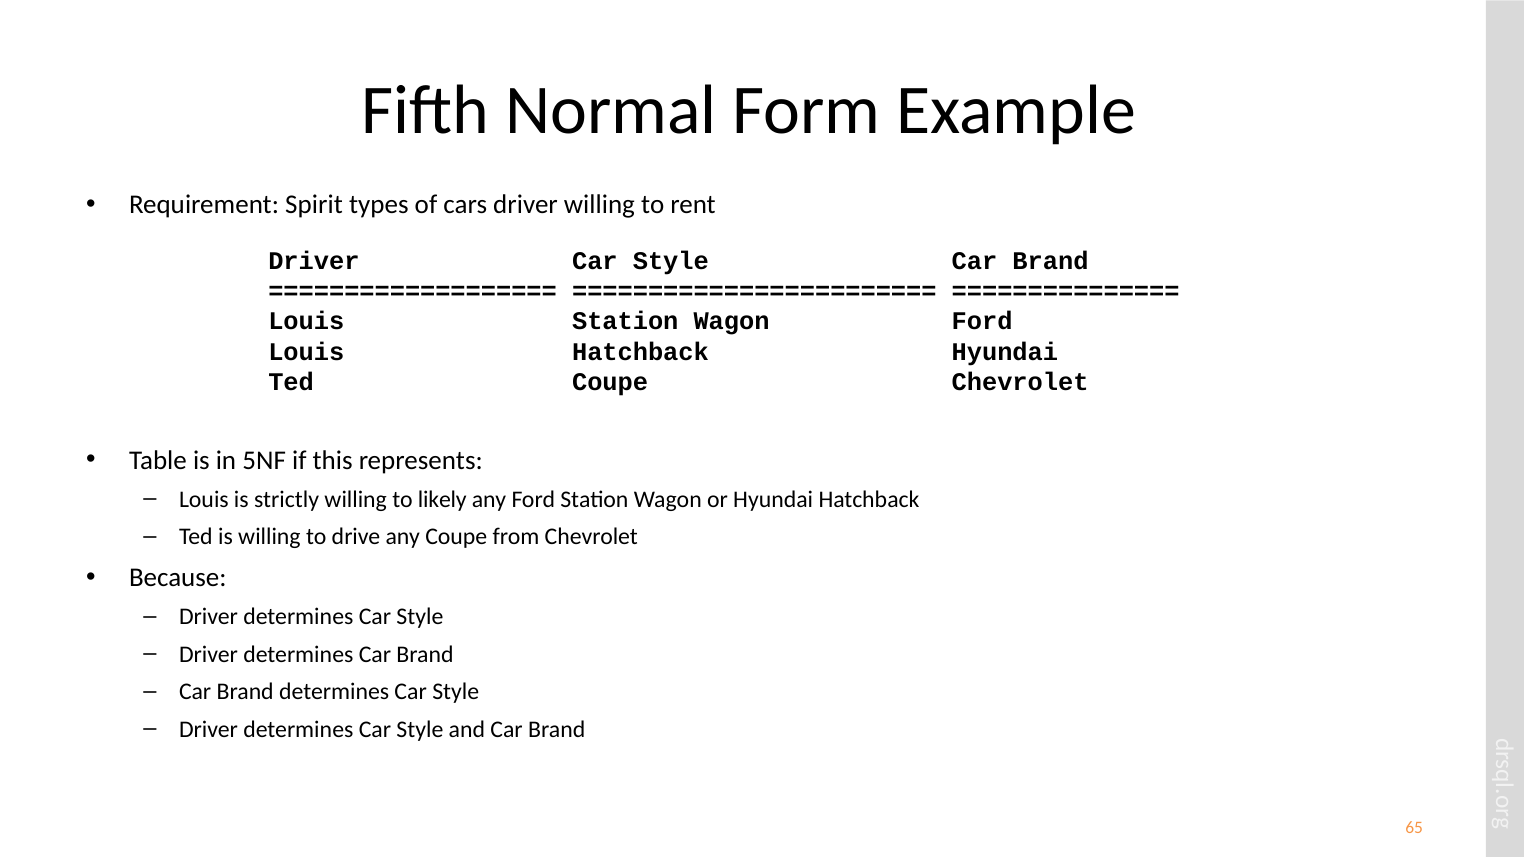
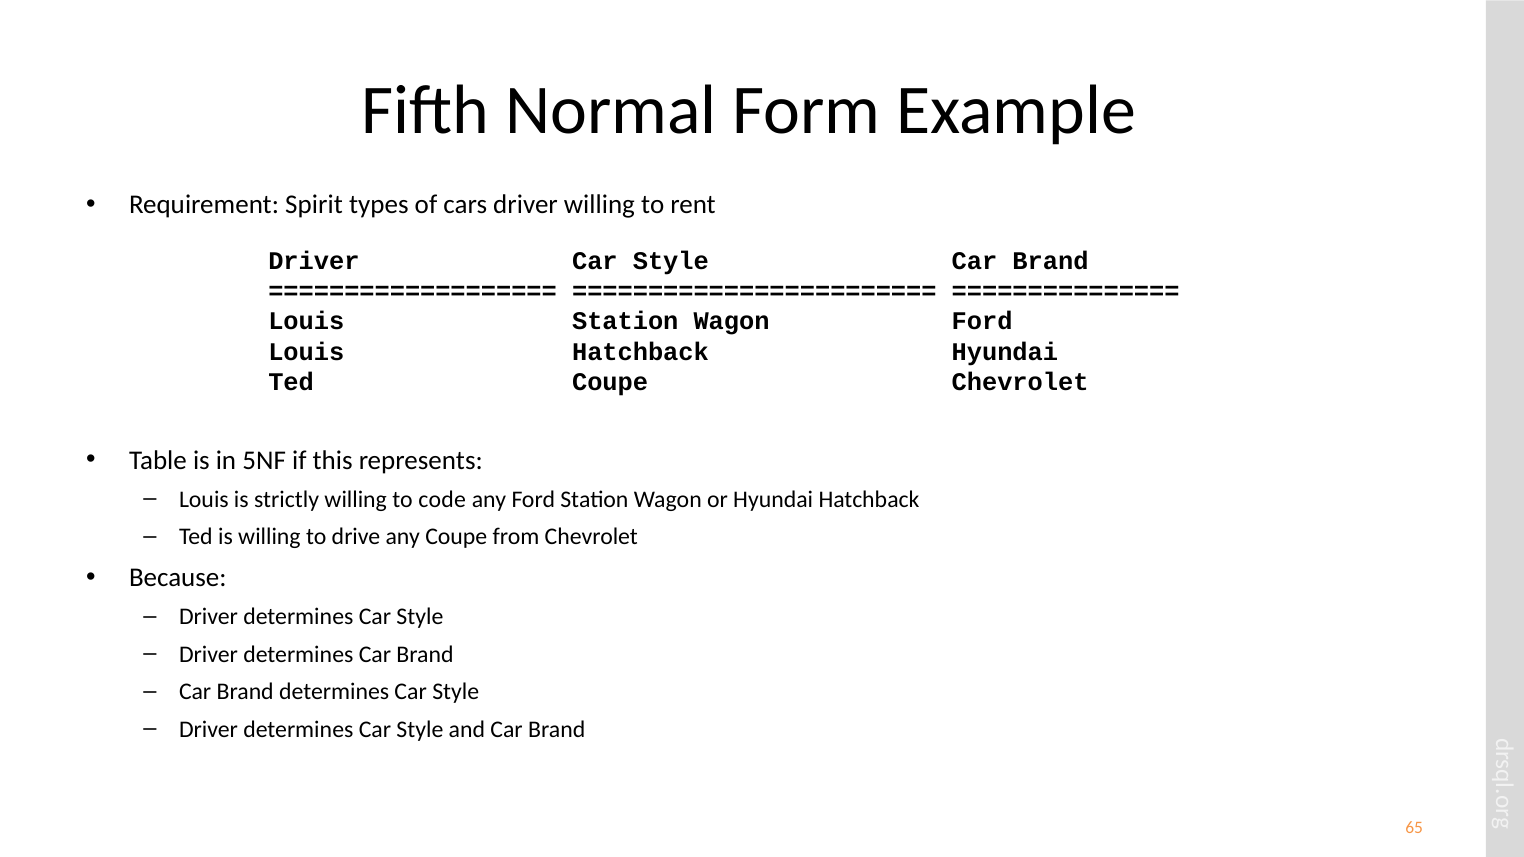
likely: likely -> code (442, 500)
